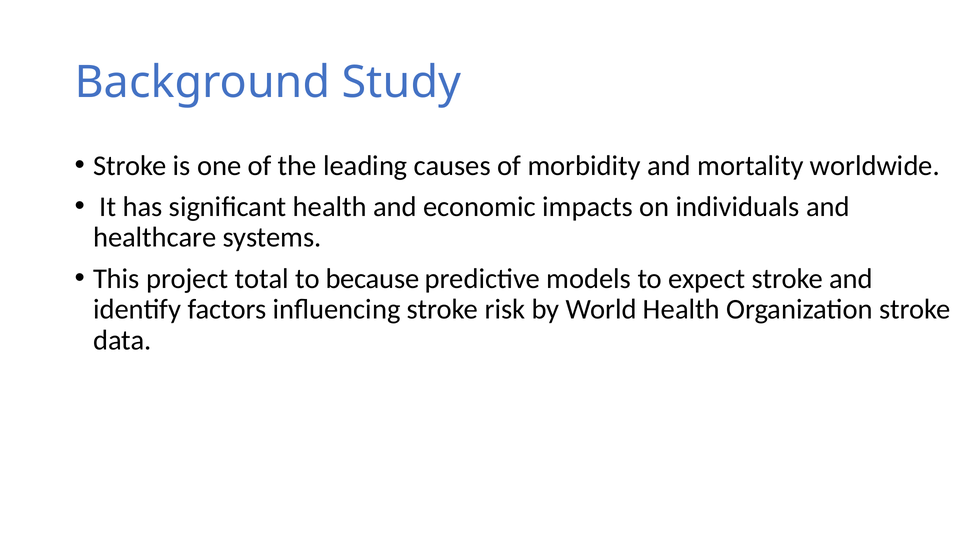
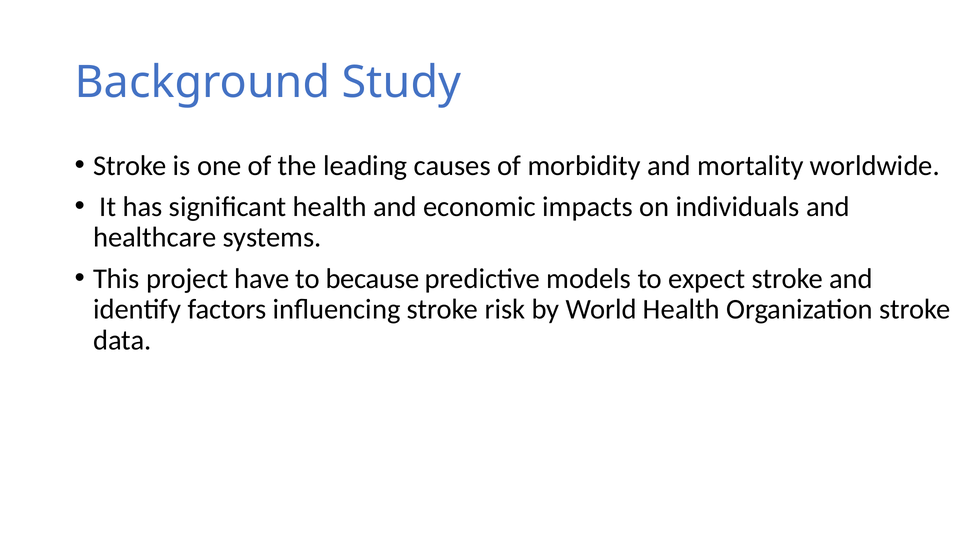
total: total -> have (262, 279)
